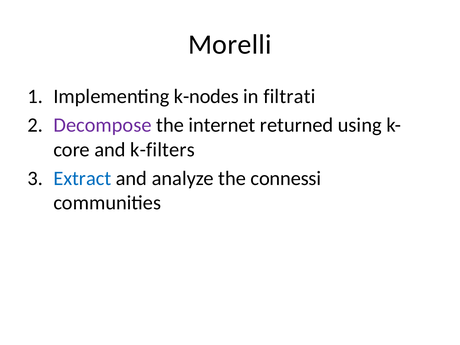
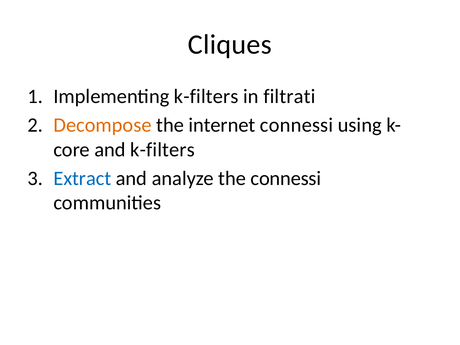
Morelli: Morelli -> Cliques (230, 45)
Implementing k-nodes: k-nodes -> k-filters (206, 96)
Decompose colour: purple -> orange (102, 125)
internet returned: returned -> connessi (297, 125)
